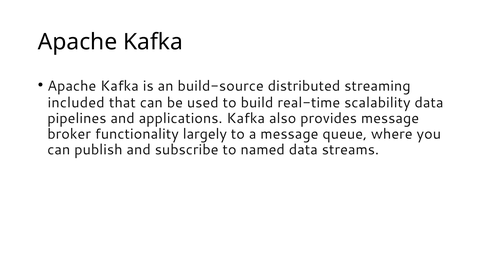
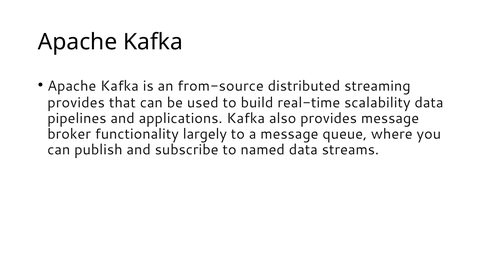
build-source: build-source -> from-source (221, 86)
included: included -> provides (76, 103)
